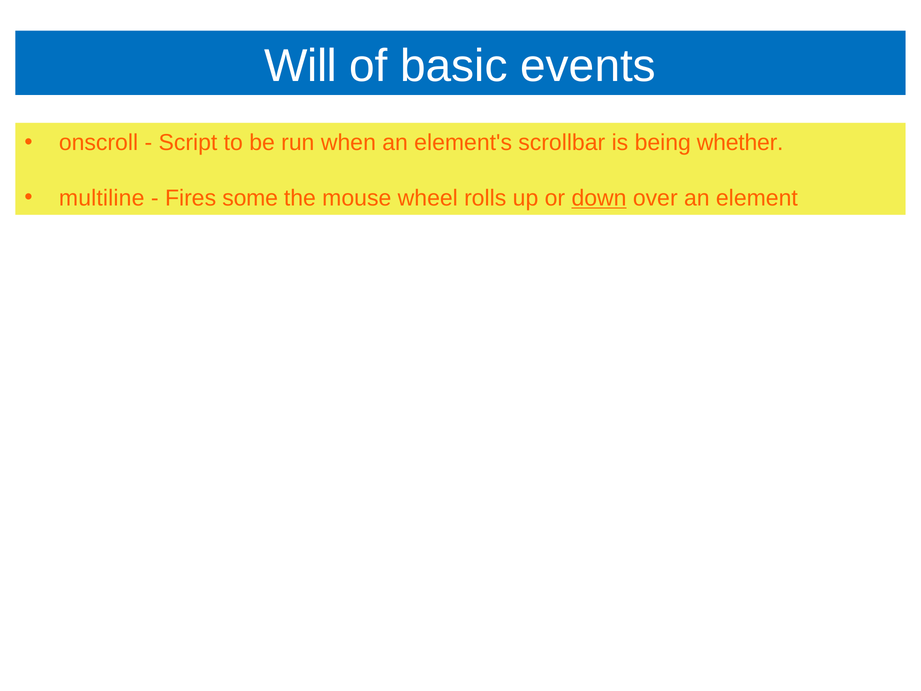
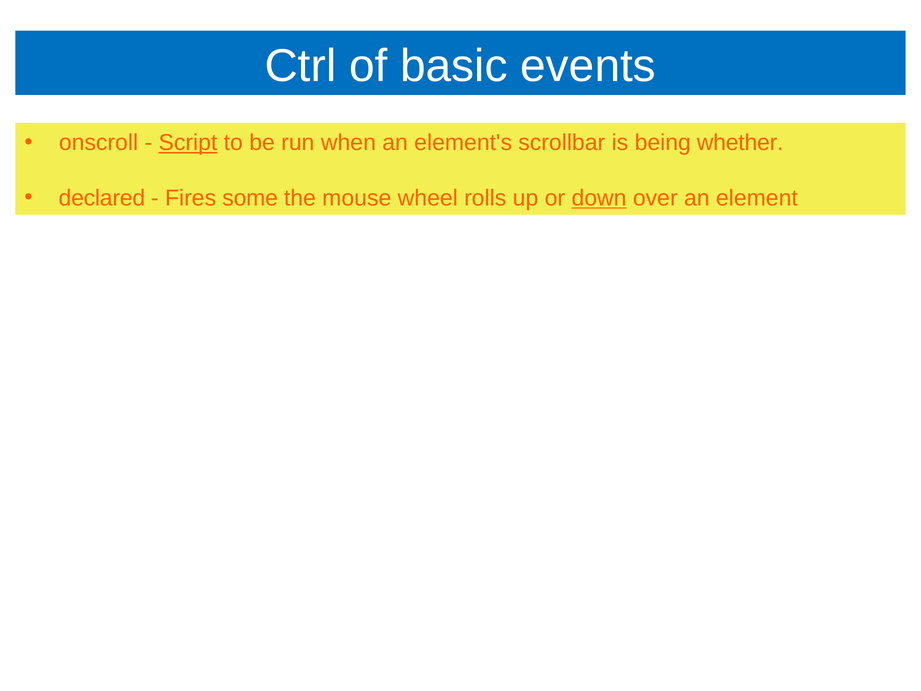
Will: Will -> Ctrl (300, 66)
Script underline: none -> present (188, 143)
multiline: multiline -> declared (102, 198)
